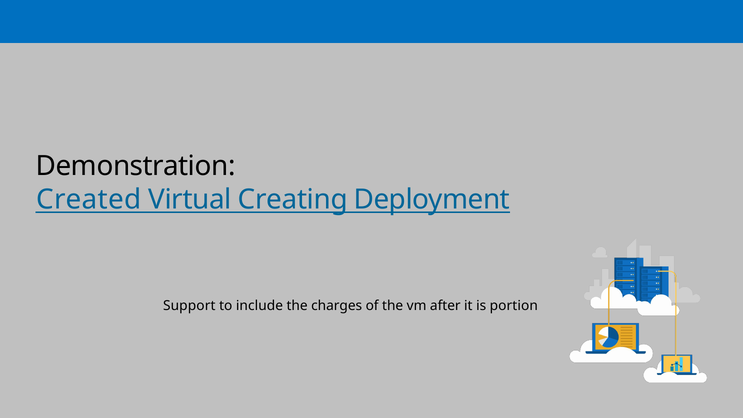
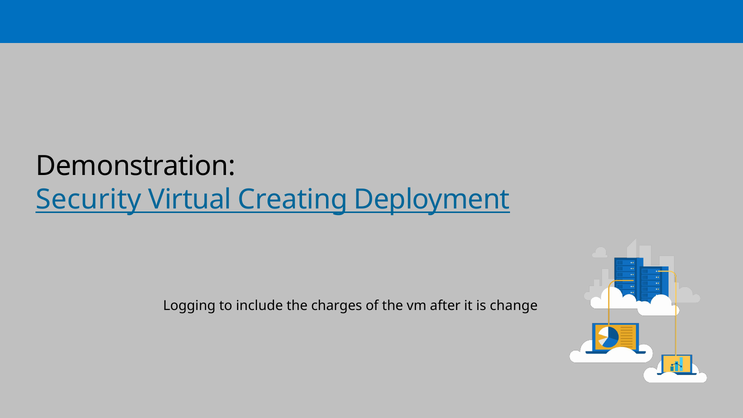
Created: Created -> Security (89, 199)
Support: Support -> Logging (189, 305)
portion: portion -> change (514, 305)
